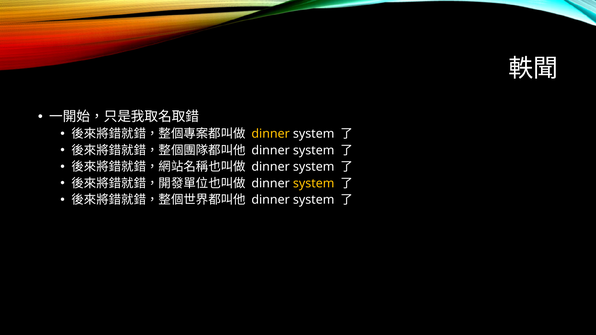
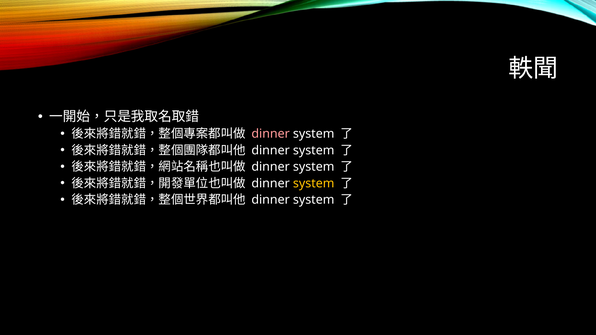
dinner colour: yellow -> pink (271, 134)
